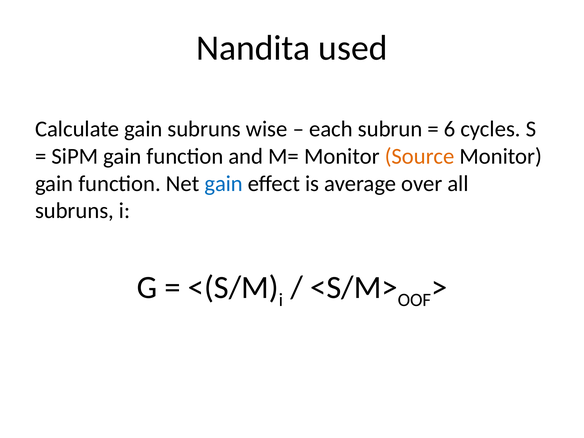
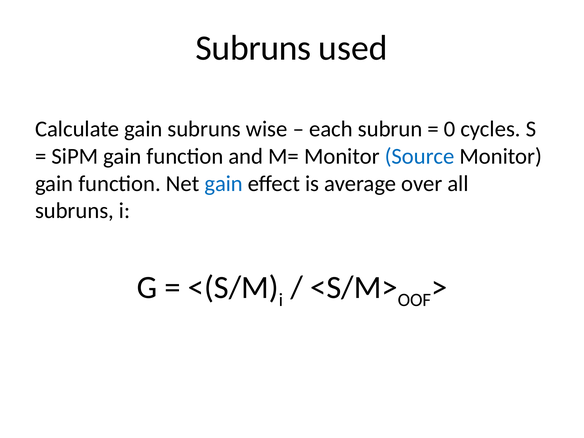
Nandita: Nandita -> Subruns (253, 48)
6: 6 -> 0 (450, 129)
Source colour: orange -> blue (420, 156)
